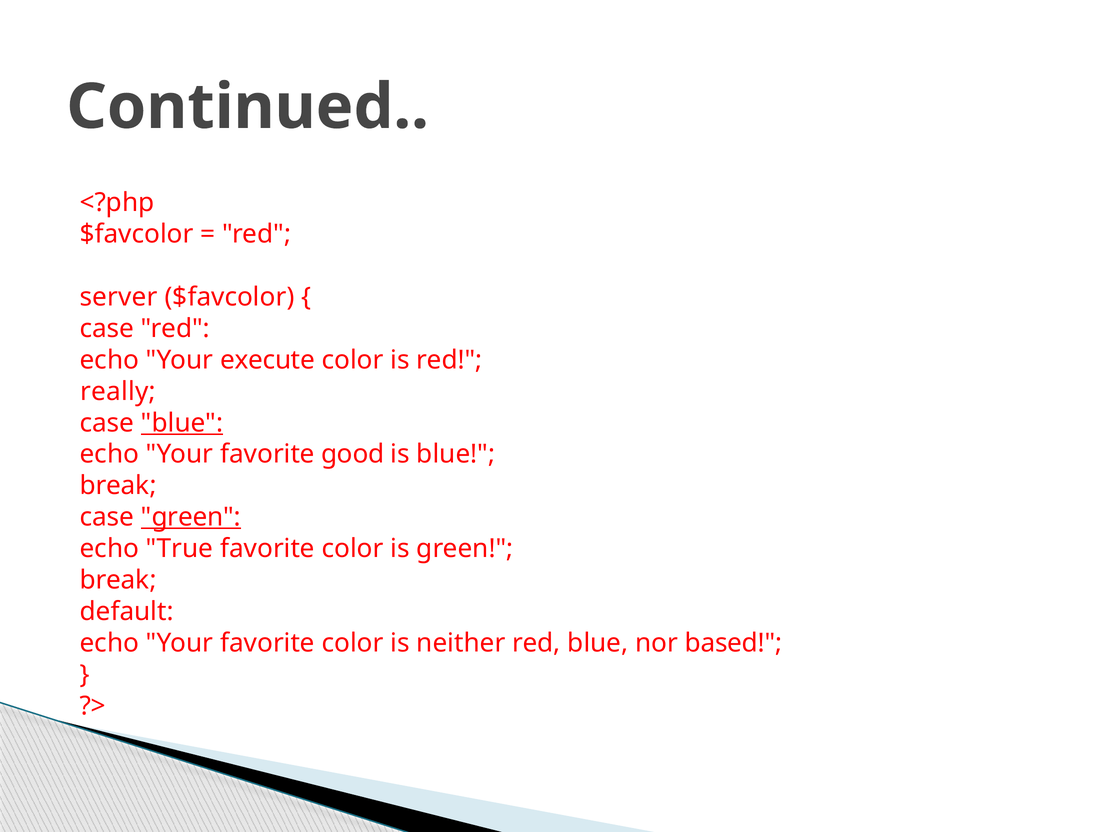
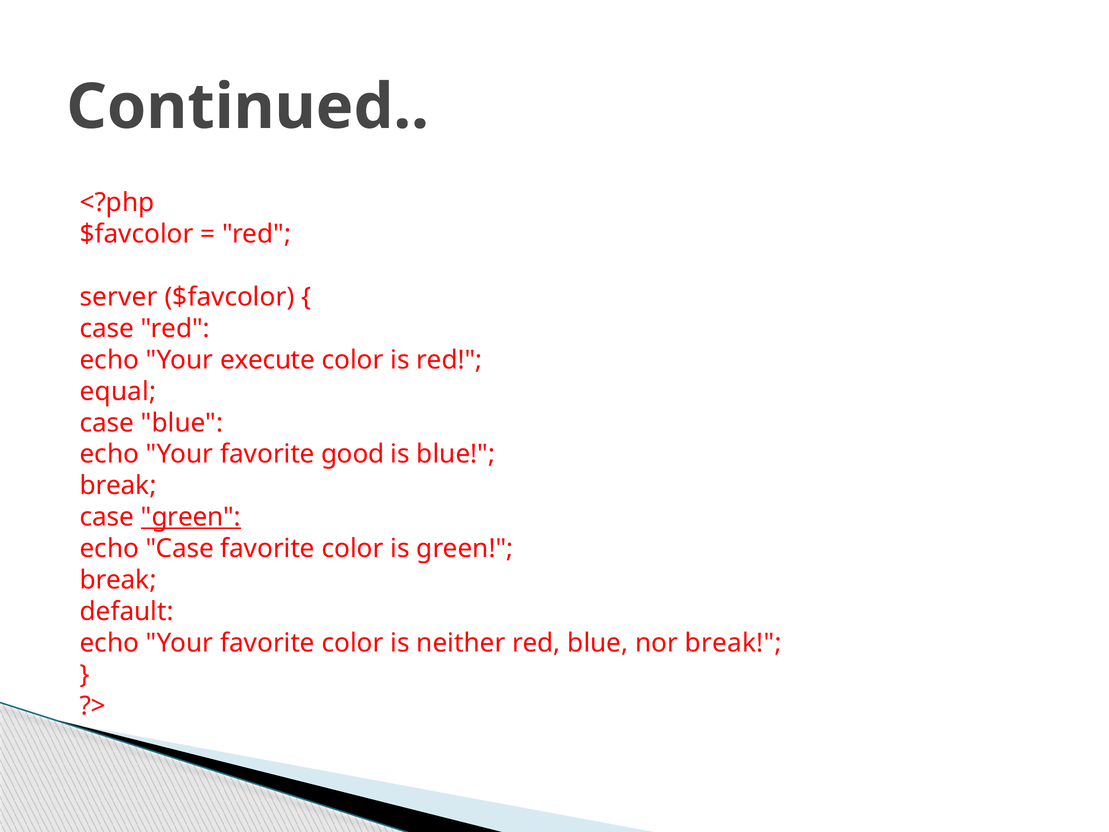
really: really -> equal (118, 391)
blue underline: present -> none (182, 423)
echo True: True -> Case (180, 548)
nor based: based -> break (733, 643)
